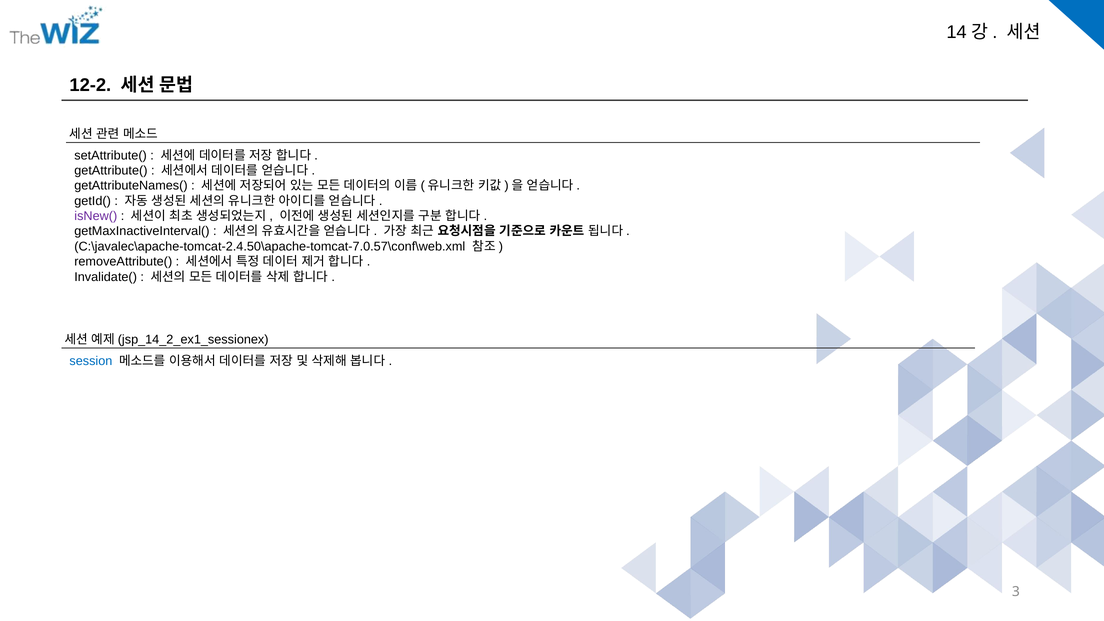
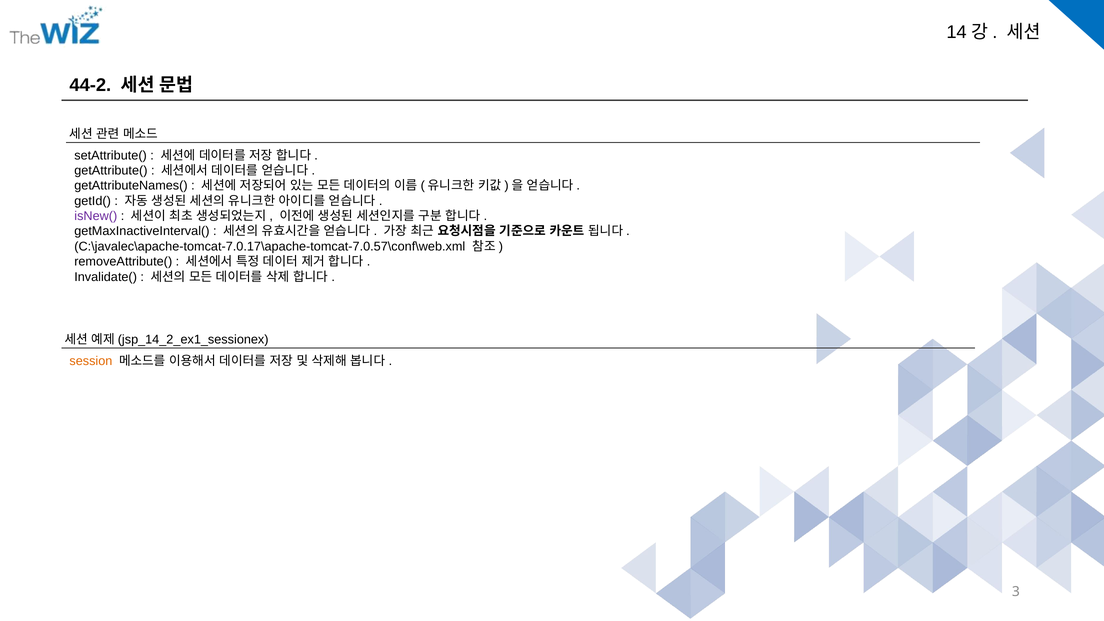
12-2: 12-2 -> 44-2 (90, 85)
C:\javalec\apache-tomcat-2.4.50\apache-tomcat-7.0.57\conf\web.xml: C:\javalec\apache-tomcat-2.4.50\apache-tomcat-7.0.57\conf\web.xml -> C:\javalec\apache-tomcat-7.0.17\apache-tomcat-7.0.57\conf\web.xml (270, 247)
session colour: blue -> orange (91, 361)
